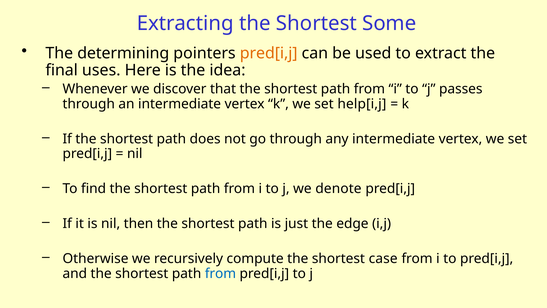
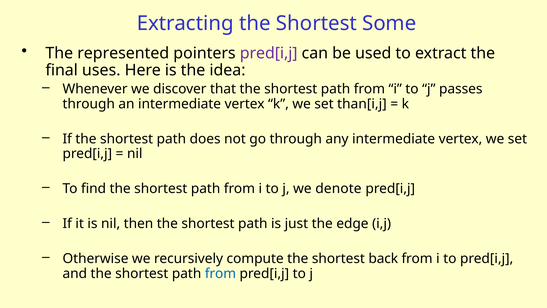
determining: determining -> represented (123, 53)
pred[i,j colour: orange -> purple (269, 53)
help[i,j: help[i,j -> than[i,j (362, 104)
case: case -> back (383, 258)
